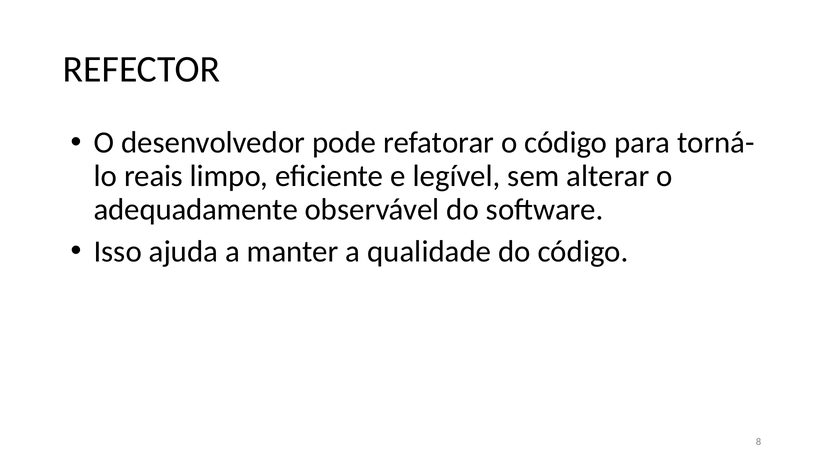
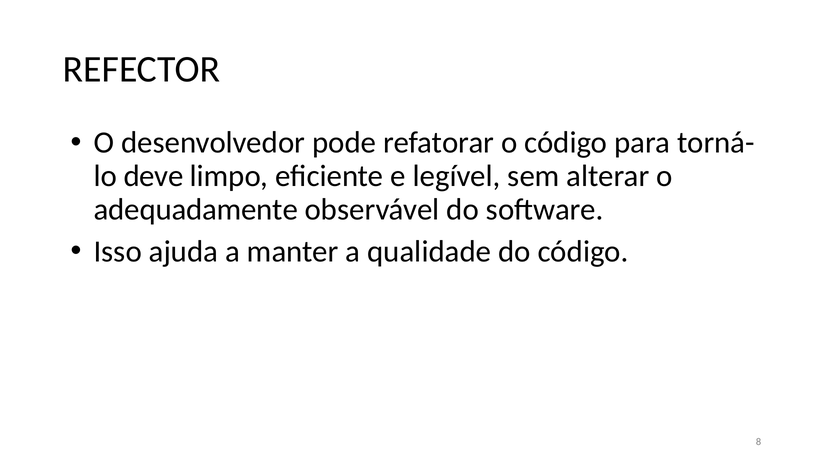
reais: reais -> deve (153, 176)
